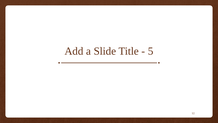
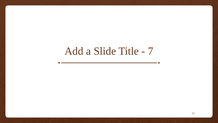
5: 5 -> 7 (151, 51)
